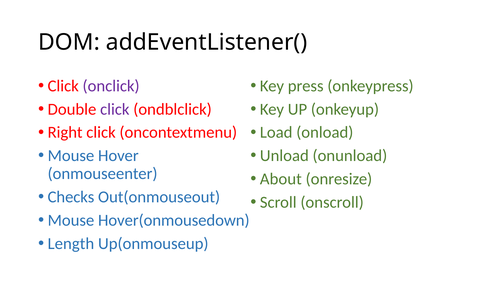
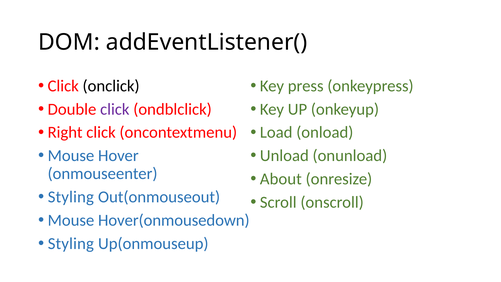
onclick colour: purple -> black (111, 86)
Checks: Checks -> Styling (71, 197)
Length: Length -> Styling (71, 243)
